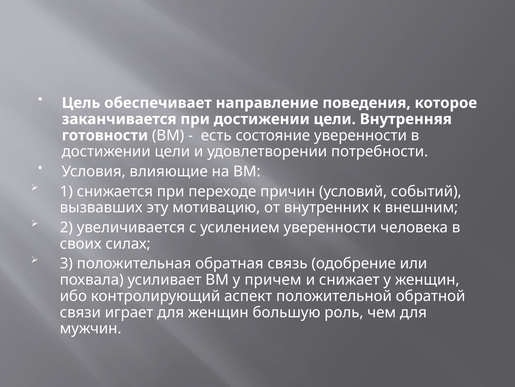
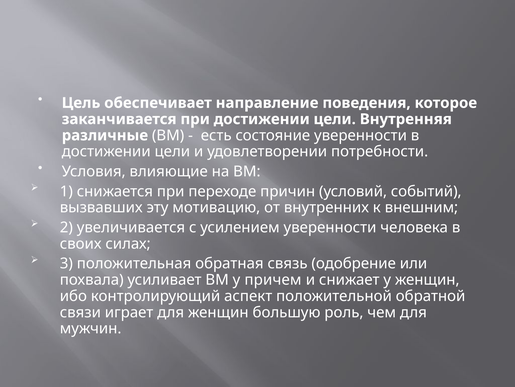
готовности: готовности -> различные (105, 135)
